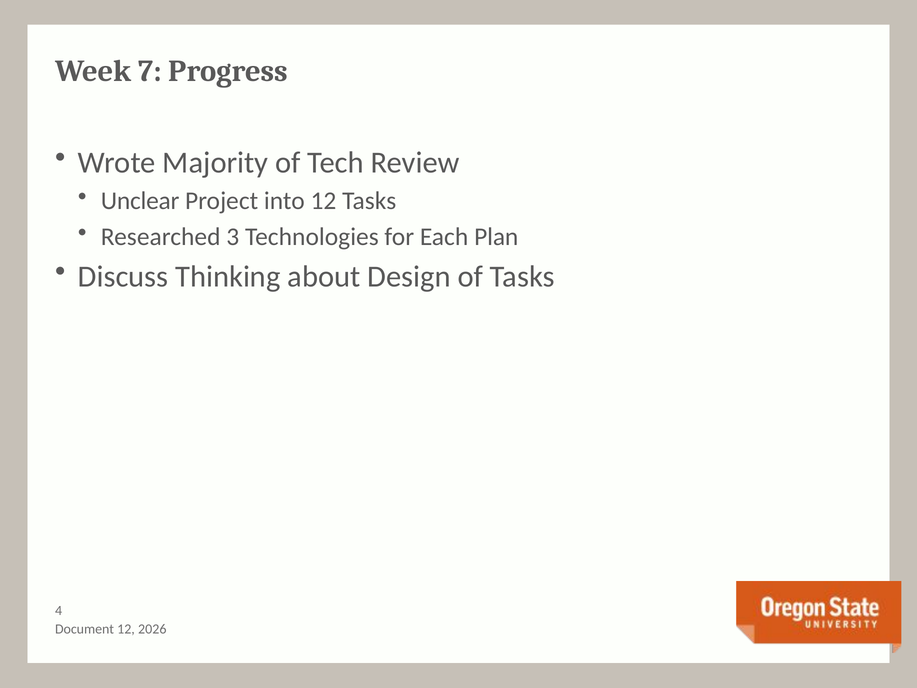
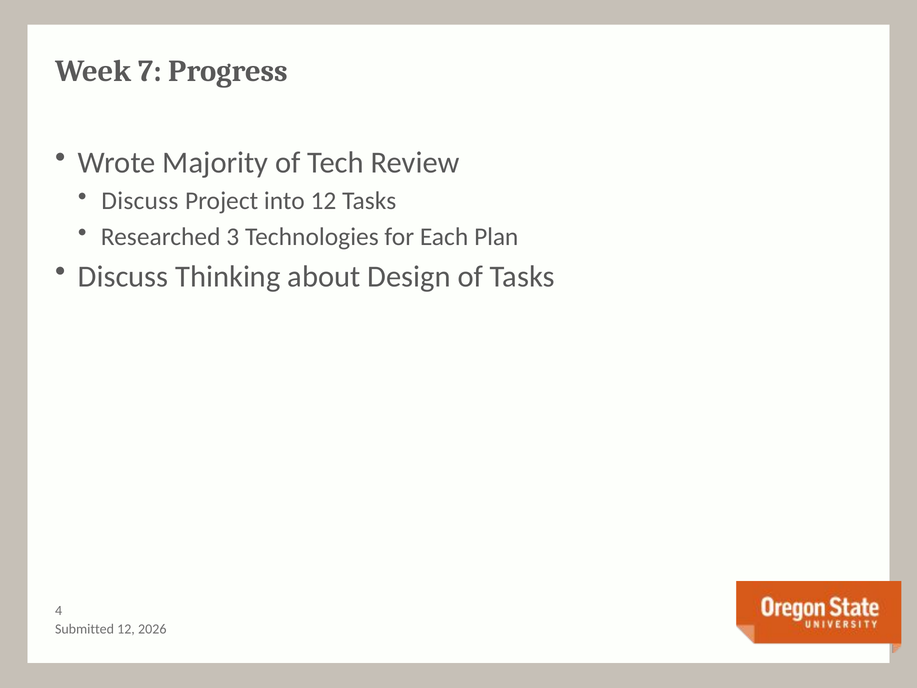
Unclear: Unclear -> Discuss (140, 201)
Document: Document -> Submitted (85, 629)
